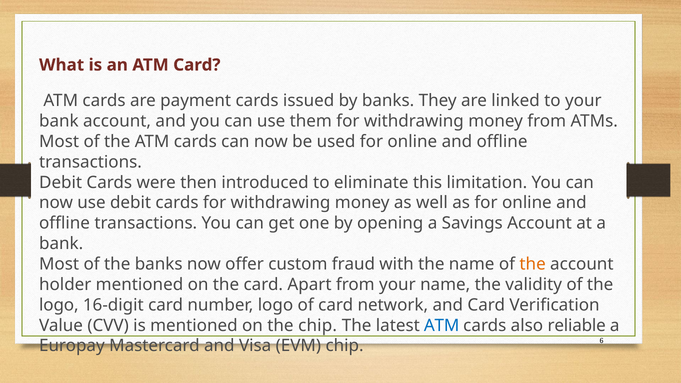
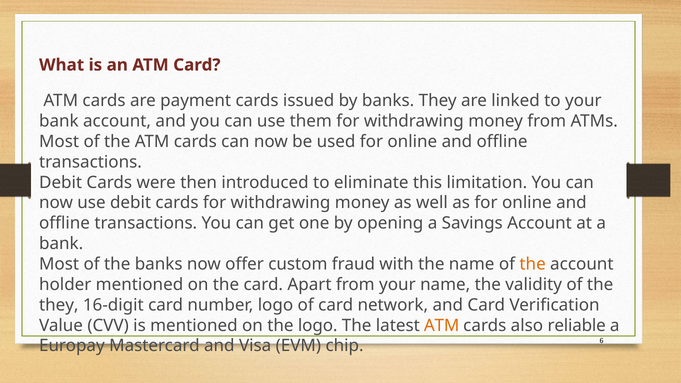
logo: logo -> they (59, 305)
the chip: chip -> logo (318, 325)
ATM colour: blue -> orange (442, 325)
